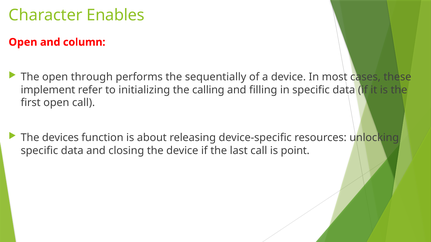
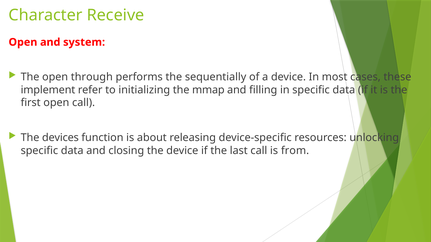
Enables: Enables -> Receive (116, 15)
column: column -> system (84, 42)
calling: calling -> mmap (208, 90)
point: point -> from (295, 151)
